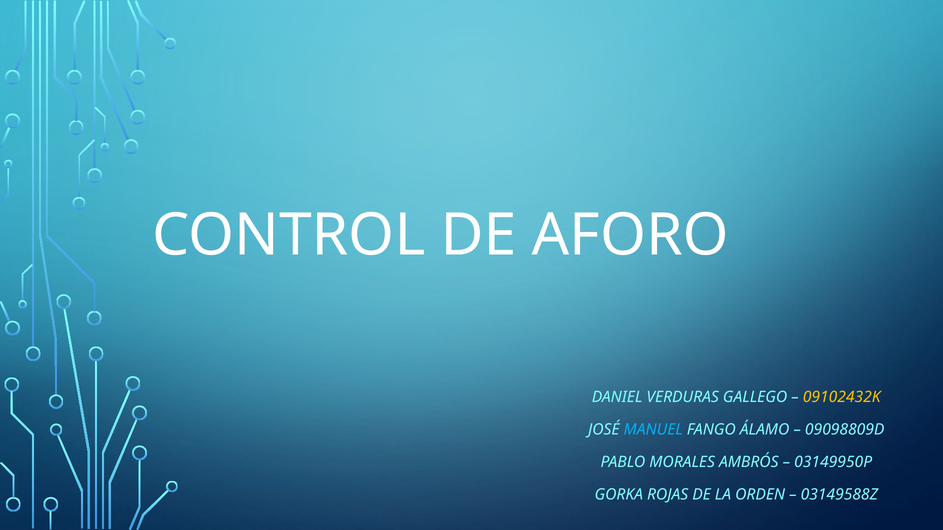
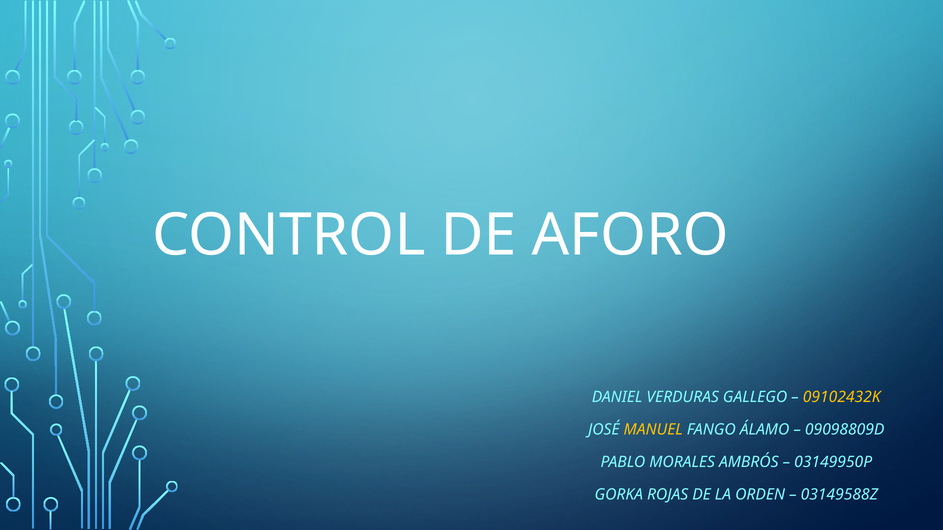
MANUEL colour: light blue -> yellow (653, 430)
